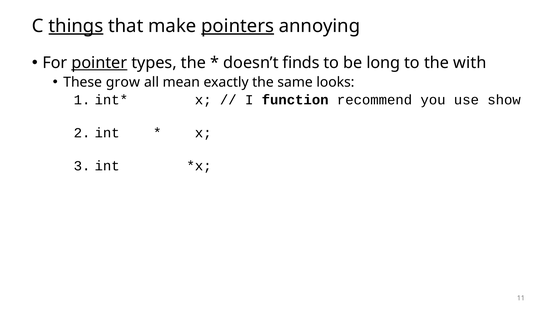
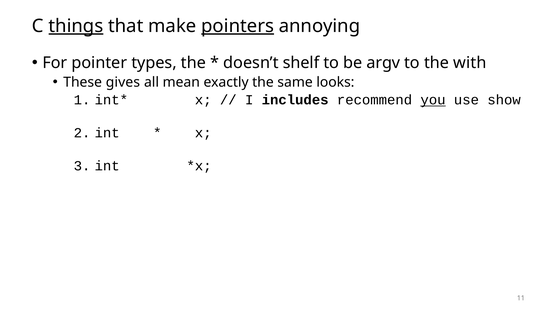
pointer underline: present -> none (99, 63)
finds: finds -> shelf (301, 63)
long: long -> argv (383, 63)
grow: grow -> gives (123, 82)
function: function -> includes (295, 100)
you underline: none -> present (433, 100)
